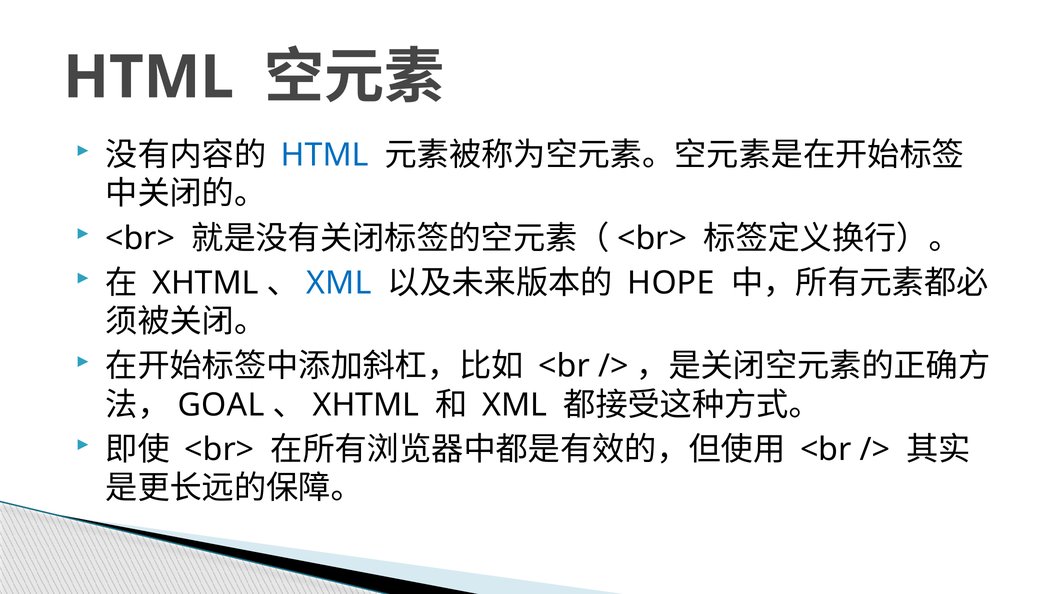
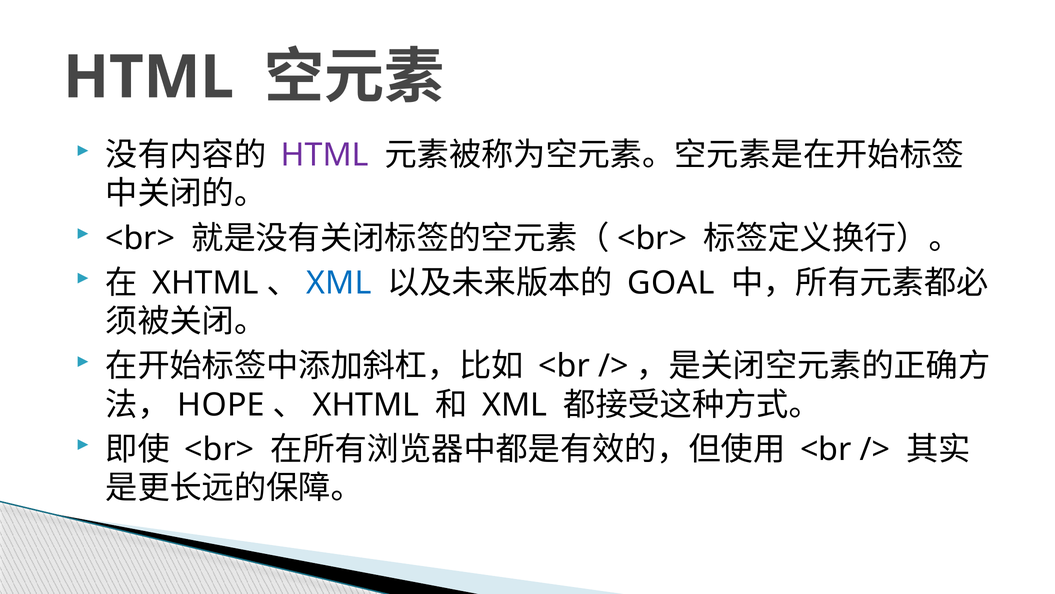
HTML colour: blue -> purple (325, 155)
HOPE: HOPE -> GOAL (671, 283)
GOAL: GOAL -> HOPE (221, 405)
